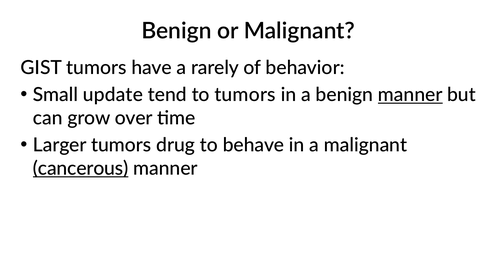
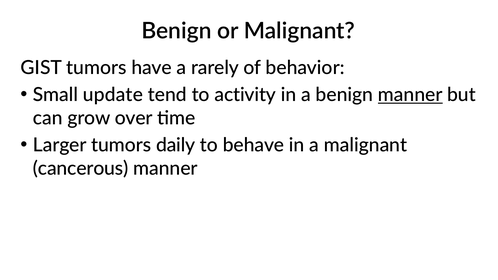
to tumors: tumors -> activity (245, 95)
drug: drug -> daily (176, 145)
cancerous underline: present -> none (81, 169)
